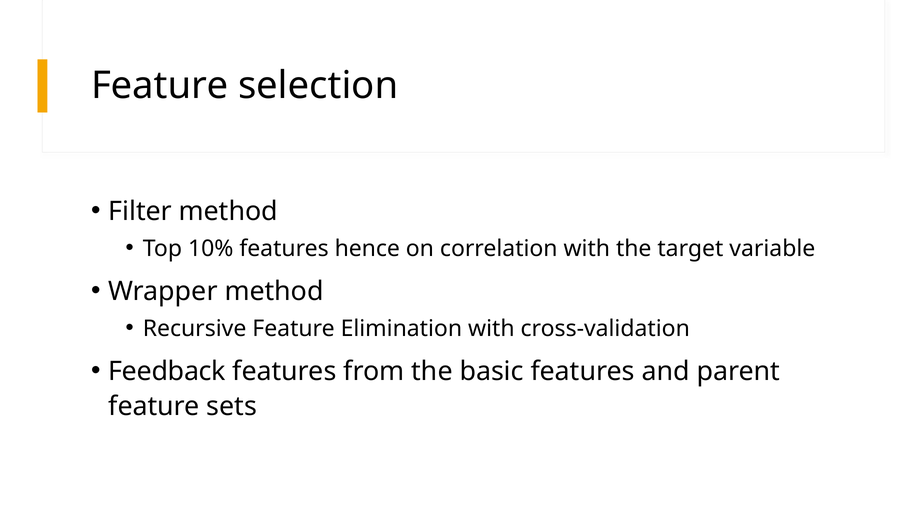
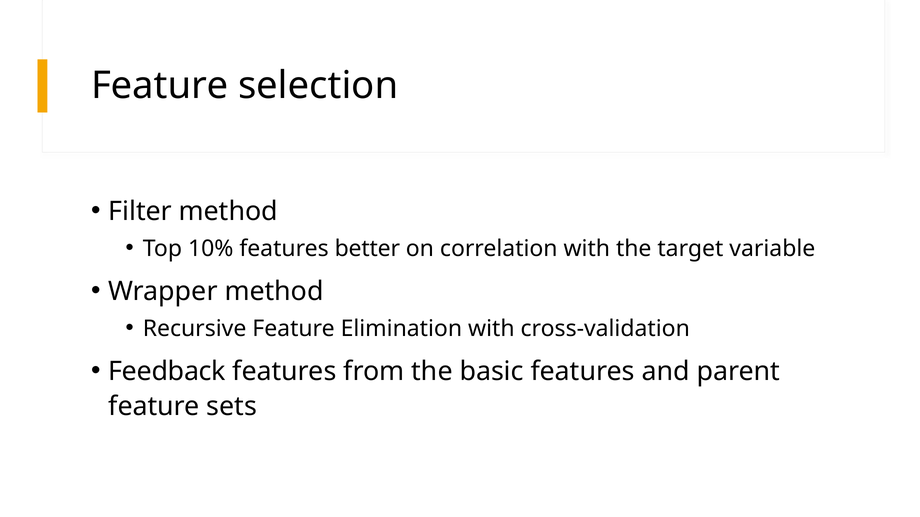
hence: hence -> better (367, 249)
